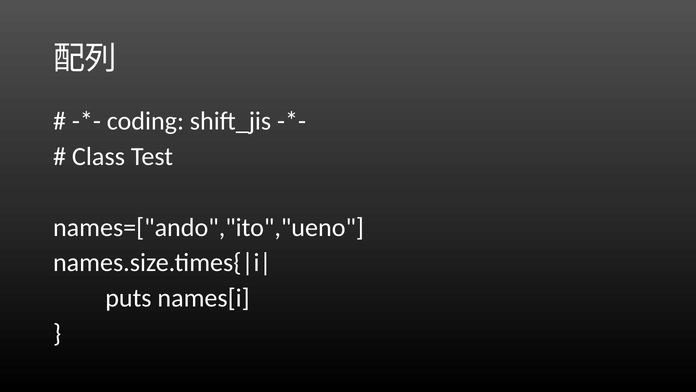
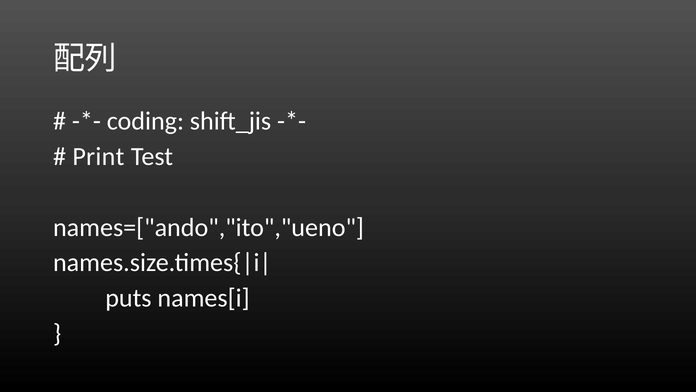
Class: Class -> Print (98, 156)
